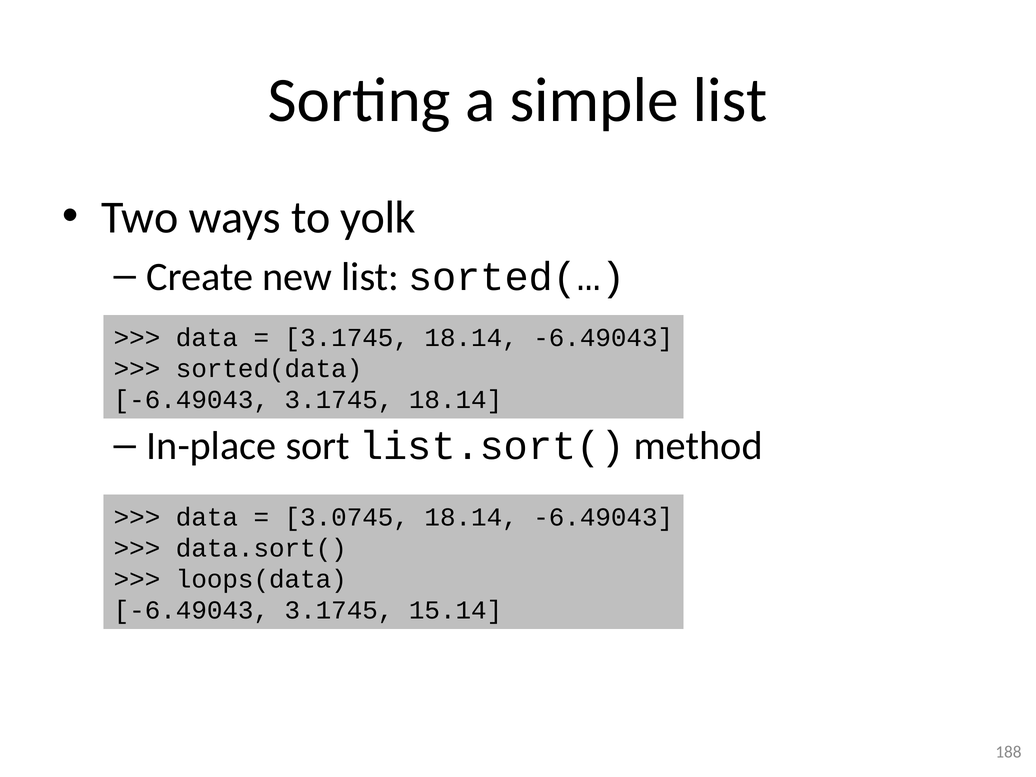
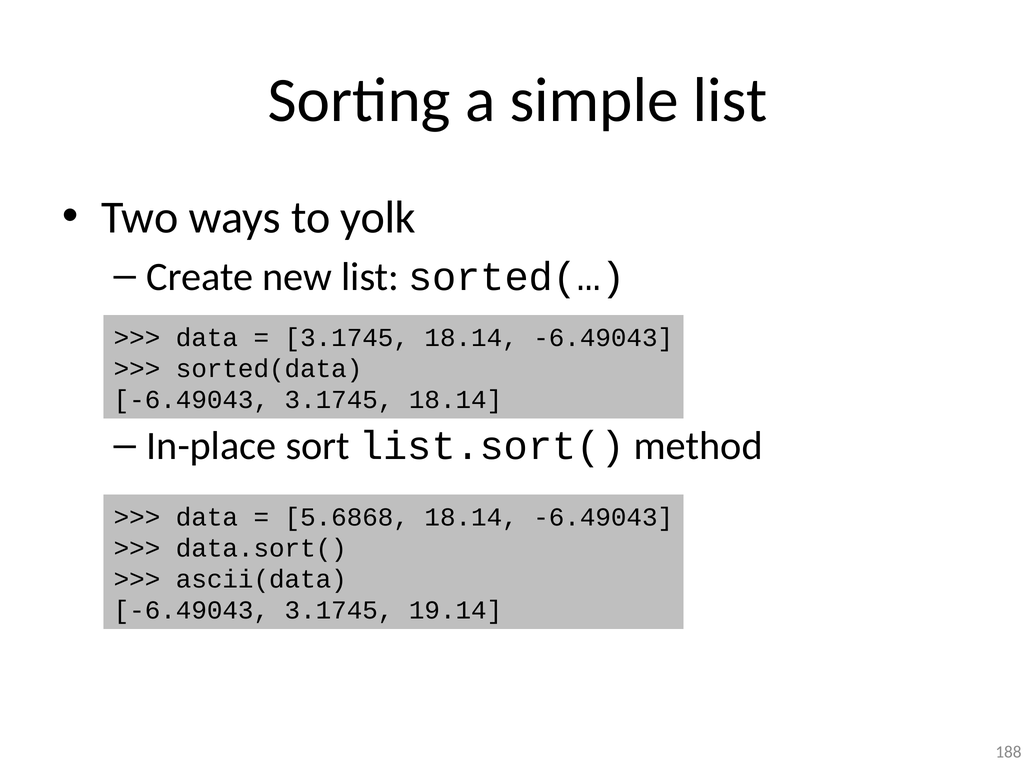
3.0745: 3.0745 -> 5.6868 (347, 517)
loops(data: loops(data -> ascii(data (261, 579)
15.14: 15.14 -> 19.14 (456, 610)
